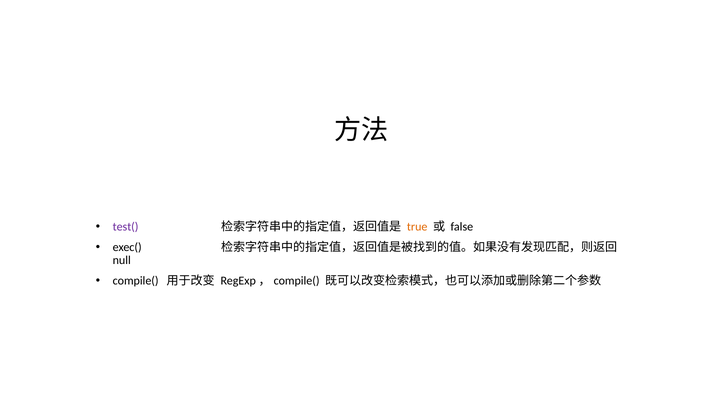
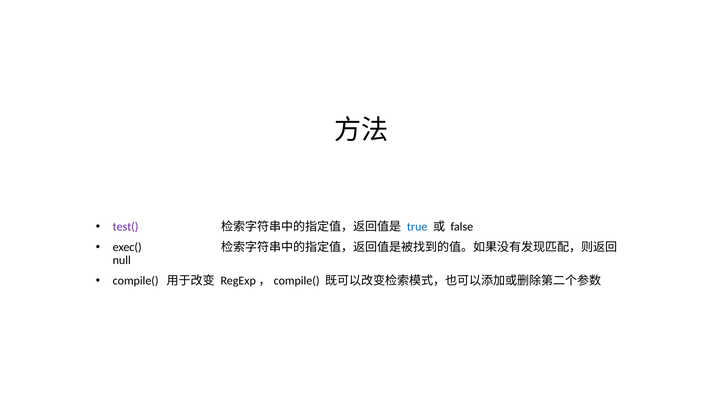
true colour: orange -> blue (417, 227)
